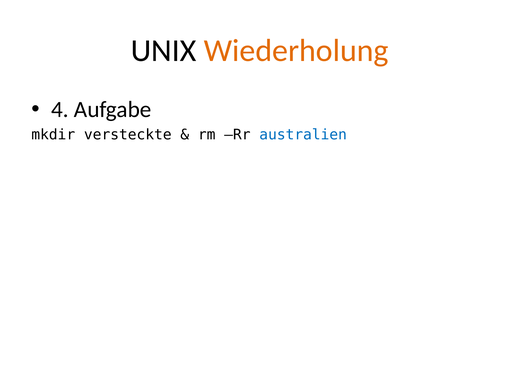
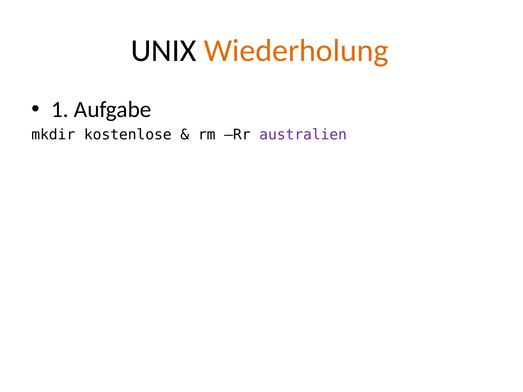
4: 4 -> 1 (60, 110)
versteckte: versteckte -> kostenlose (128, 135)
australien colour: blue -> purple (303, 135)
